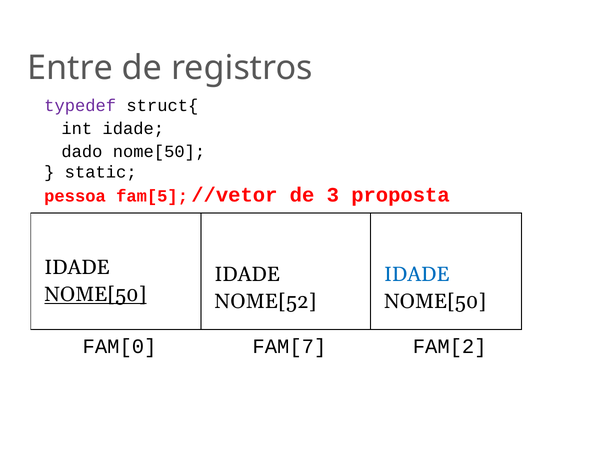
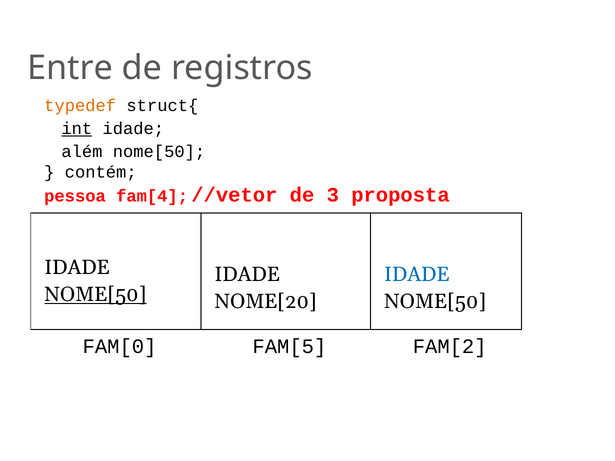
typedef colour: purple -> orange (80, 106)
int underline: none -> present (77, 129)
dado: dado -> além (82, 152)
static: static -> contém (101, 172)
fam[5: fam[5 -> fam[4 (152, 196)
NOME[52: NOME[52 -> NOME[20 (266, 302)
FAM[7: FAM[7 -> FAM[5 (289, 347)
